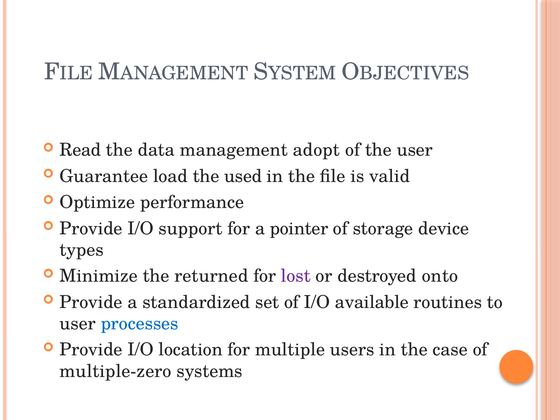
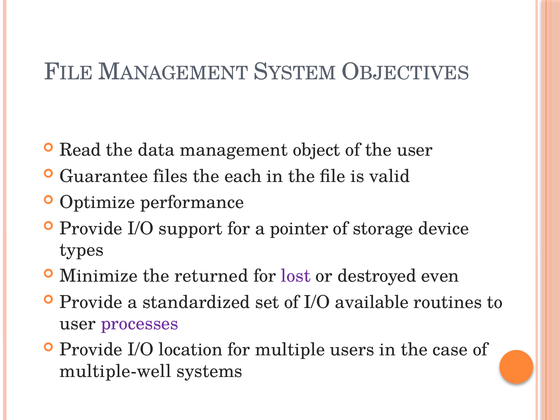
adopt: adopt -> object (317, 150)
load: load -> files (170, 176)
used: used -> each (243, 176)
onto: onto -> even (440, 276)
processes colour: blue -> purple (140, 324)
multiple-zero: multiple-zero -> multiple-well (116, 371)
